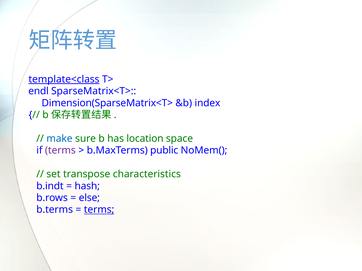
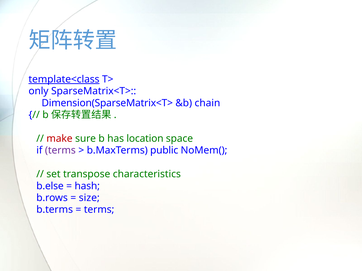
endl: endl -> only (38, 91)
index: index -> chain (207, 103)
make colour: blue -> red (59, 139)
b.indt: b.indt -> b.else (50, 186)
else: else -> size (89, 198)
terms underline: present -> none (99, 210)
